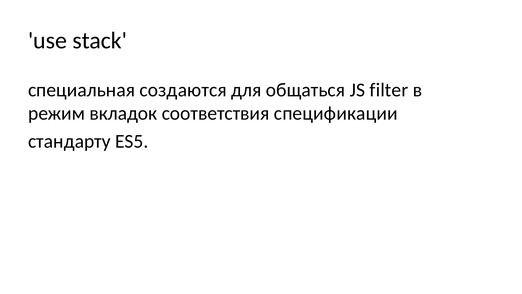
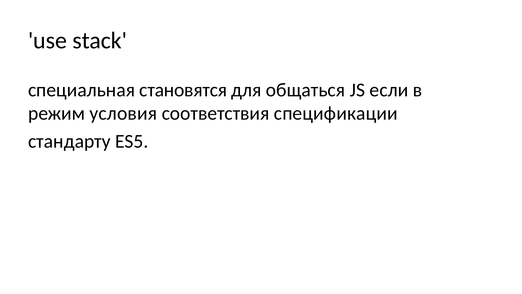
создаются: создаются -> становятся (183, 90)
filter: filter -> если (389, 90)
вкладок: вкладок -> условия (123, 113)
